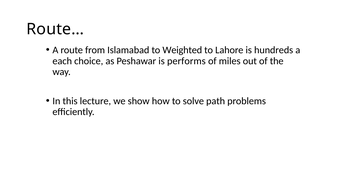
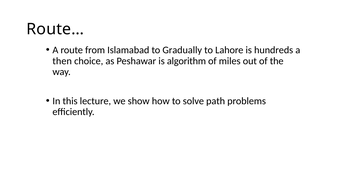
Weighted: Weighted -> Gradually (182, 50)
each: each -> then (62, 61)
performs: performs -> algorithm (186, 61)
